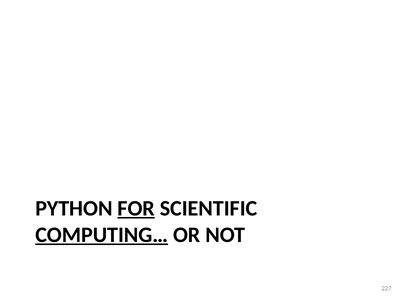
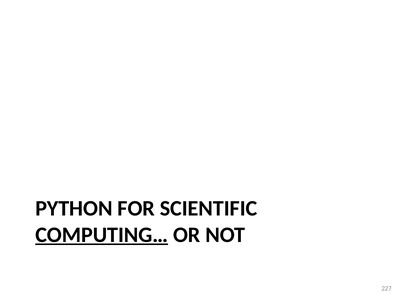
FOR underline: present -> none (136, 208)
